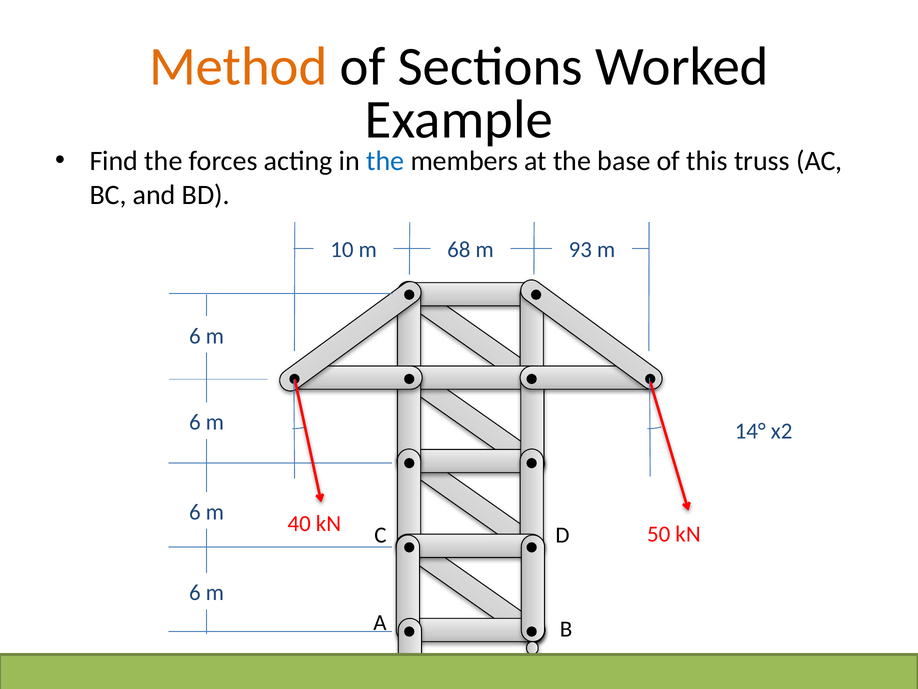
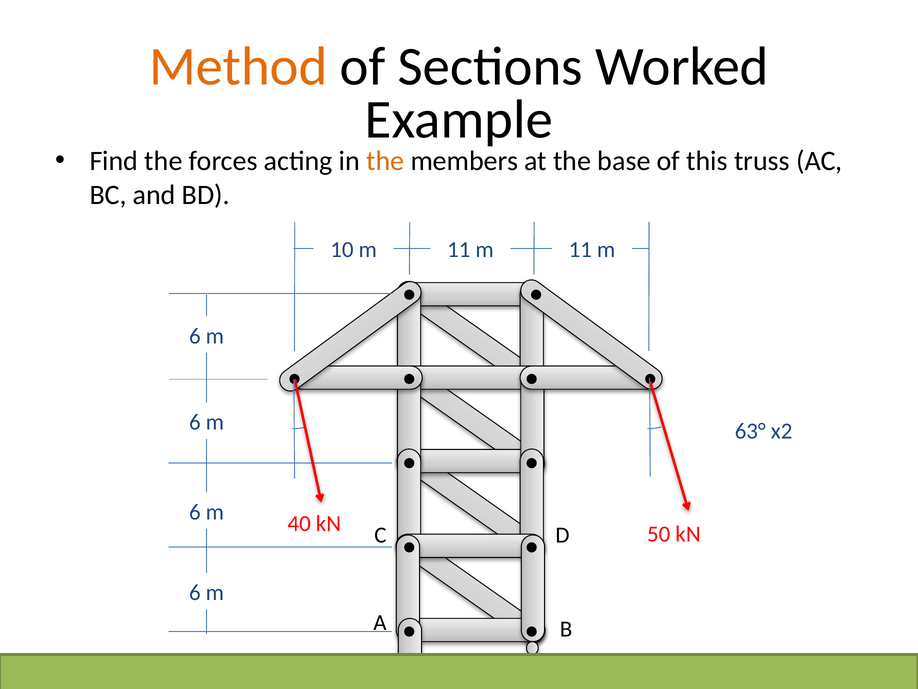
the colour: blue -> orange (385, 161)
10 m 68: 68 -> 11 (459, 250)
93: 93 -> 11 (580, 250)
14°: 14° -> 63° (750, 431)
